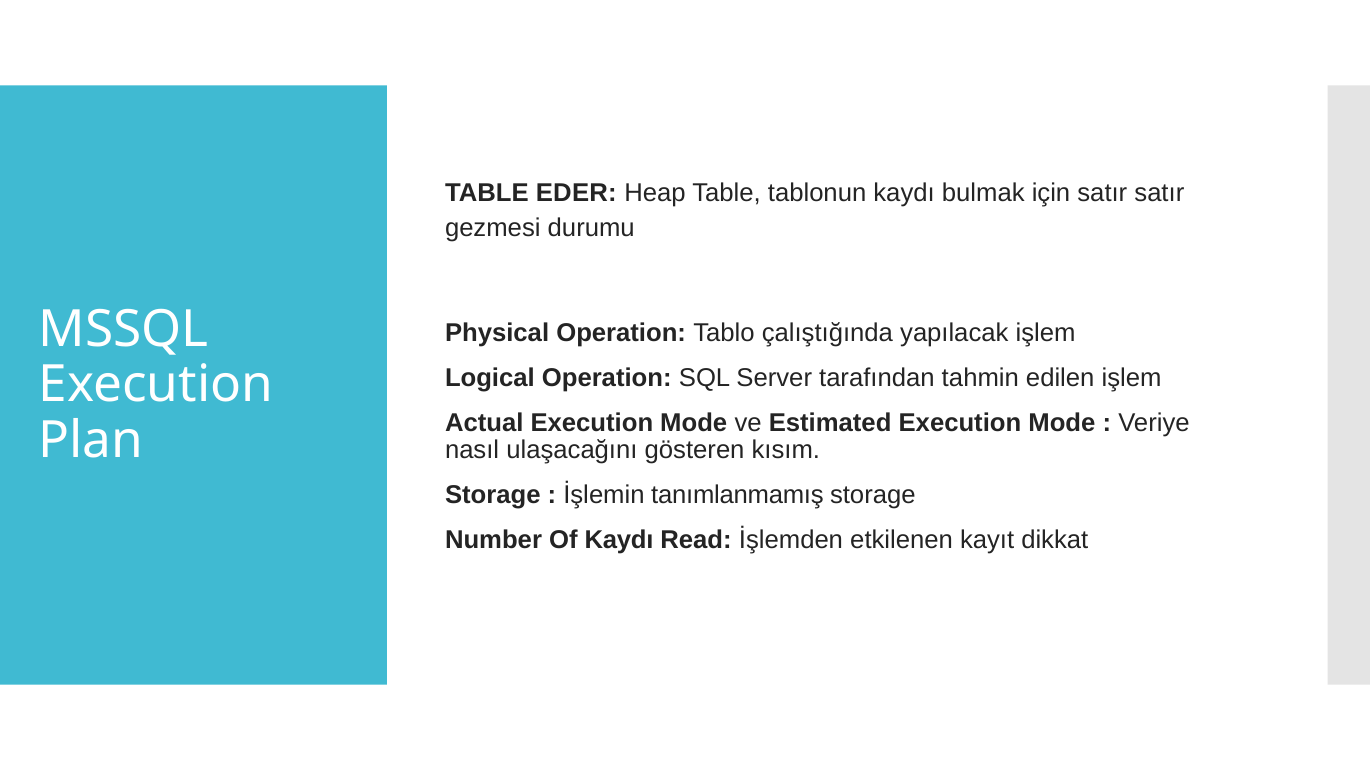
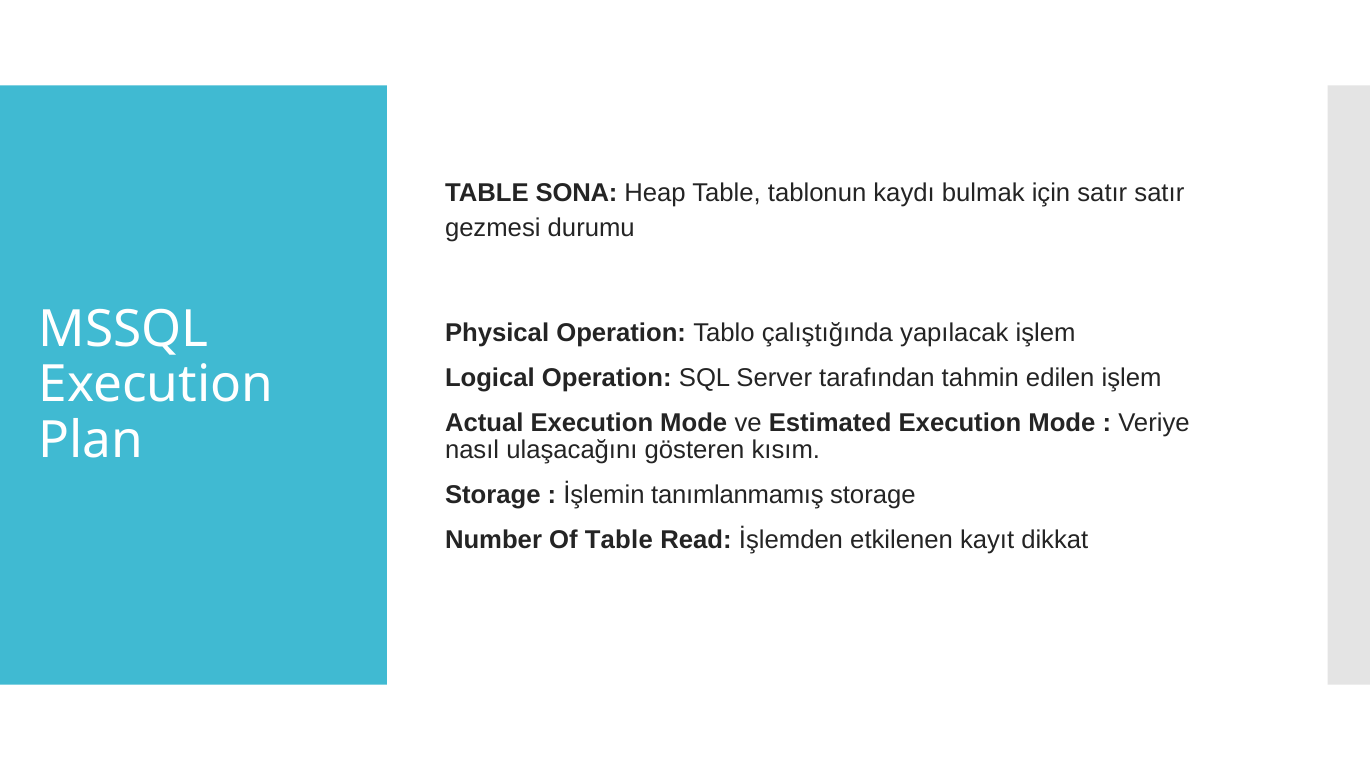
EDER: EDER -> SONA (577, 193)
Of Kaydı: Kaydı -> Table (619, 540)
